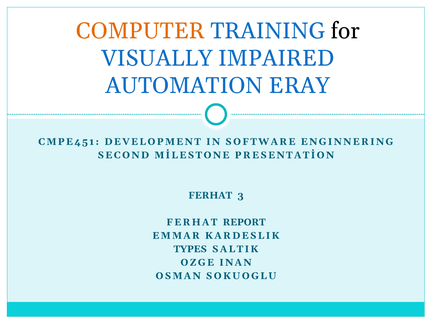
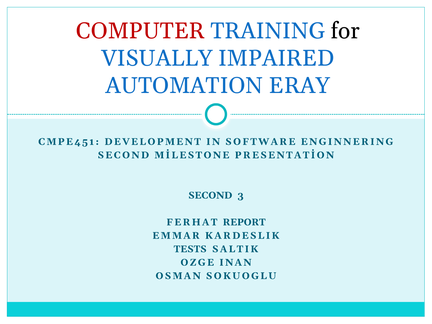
COMPUTER colour: orange -> red (141, 31)
FERHAT: FERHAT -> SECOND (210, 195)
TYPES: TYPES -> TESTS (190, 249)
